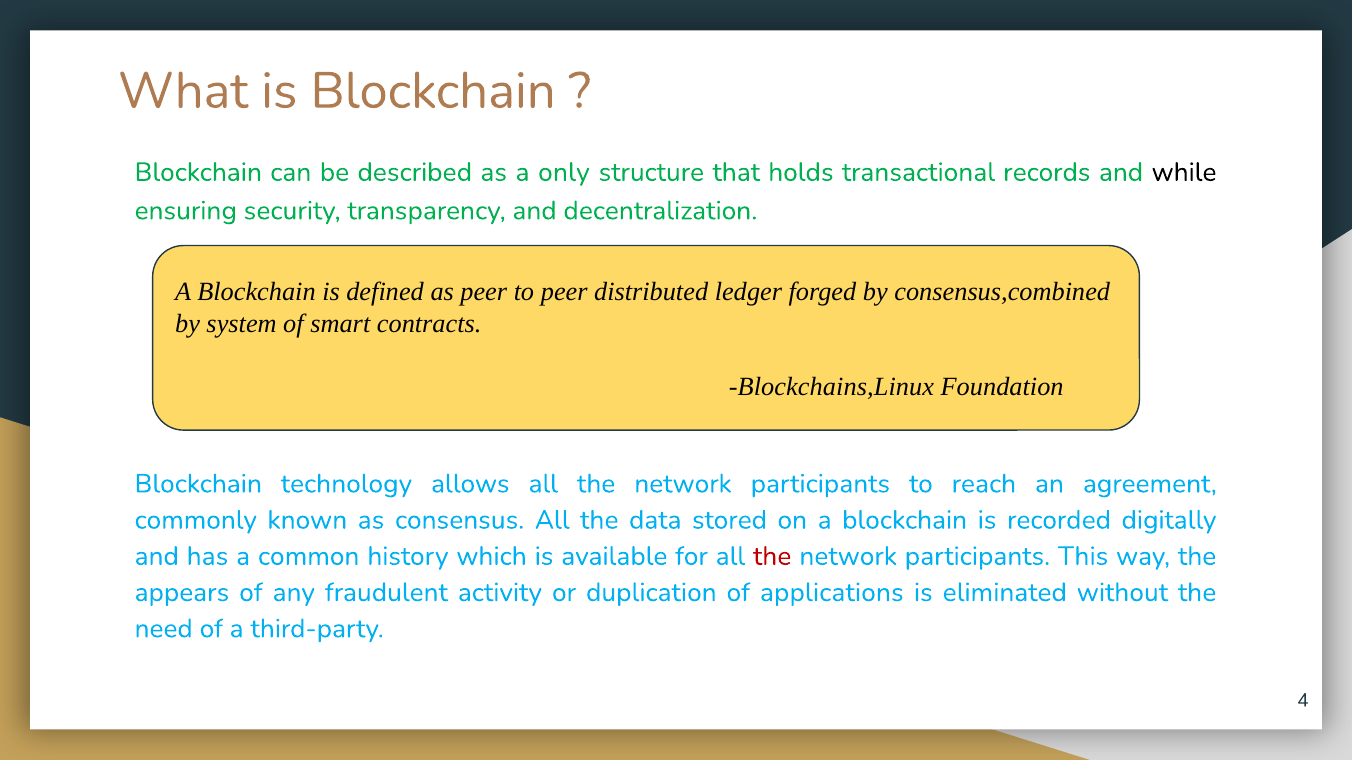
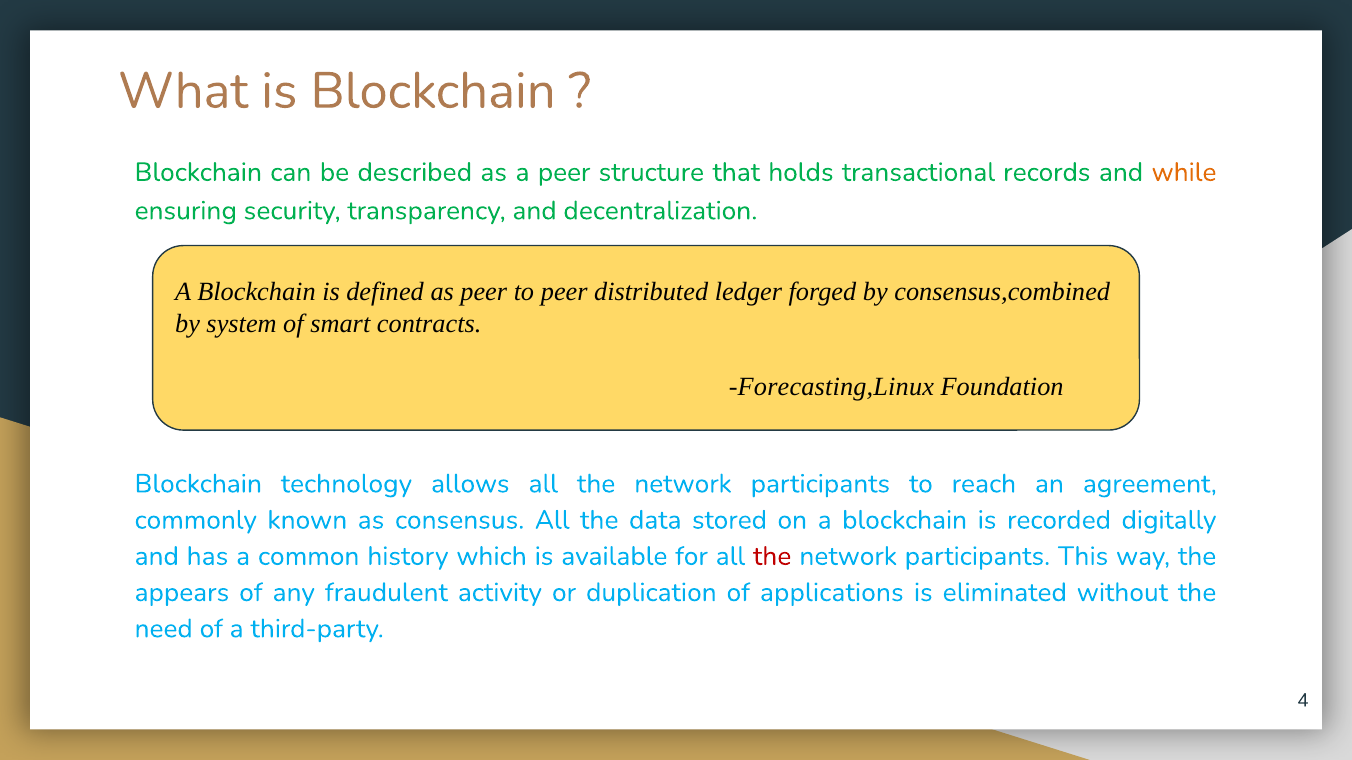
a only: only -> peer (564, 172)
while colour: black -> orange (1184, 172)
Blockchains,Linux: Blockchains,Linux -> Forecasting,Linux (831, 387)
